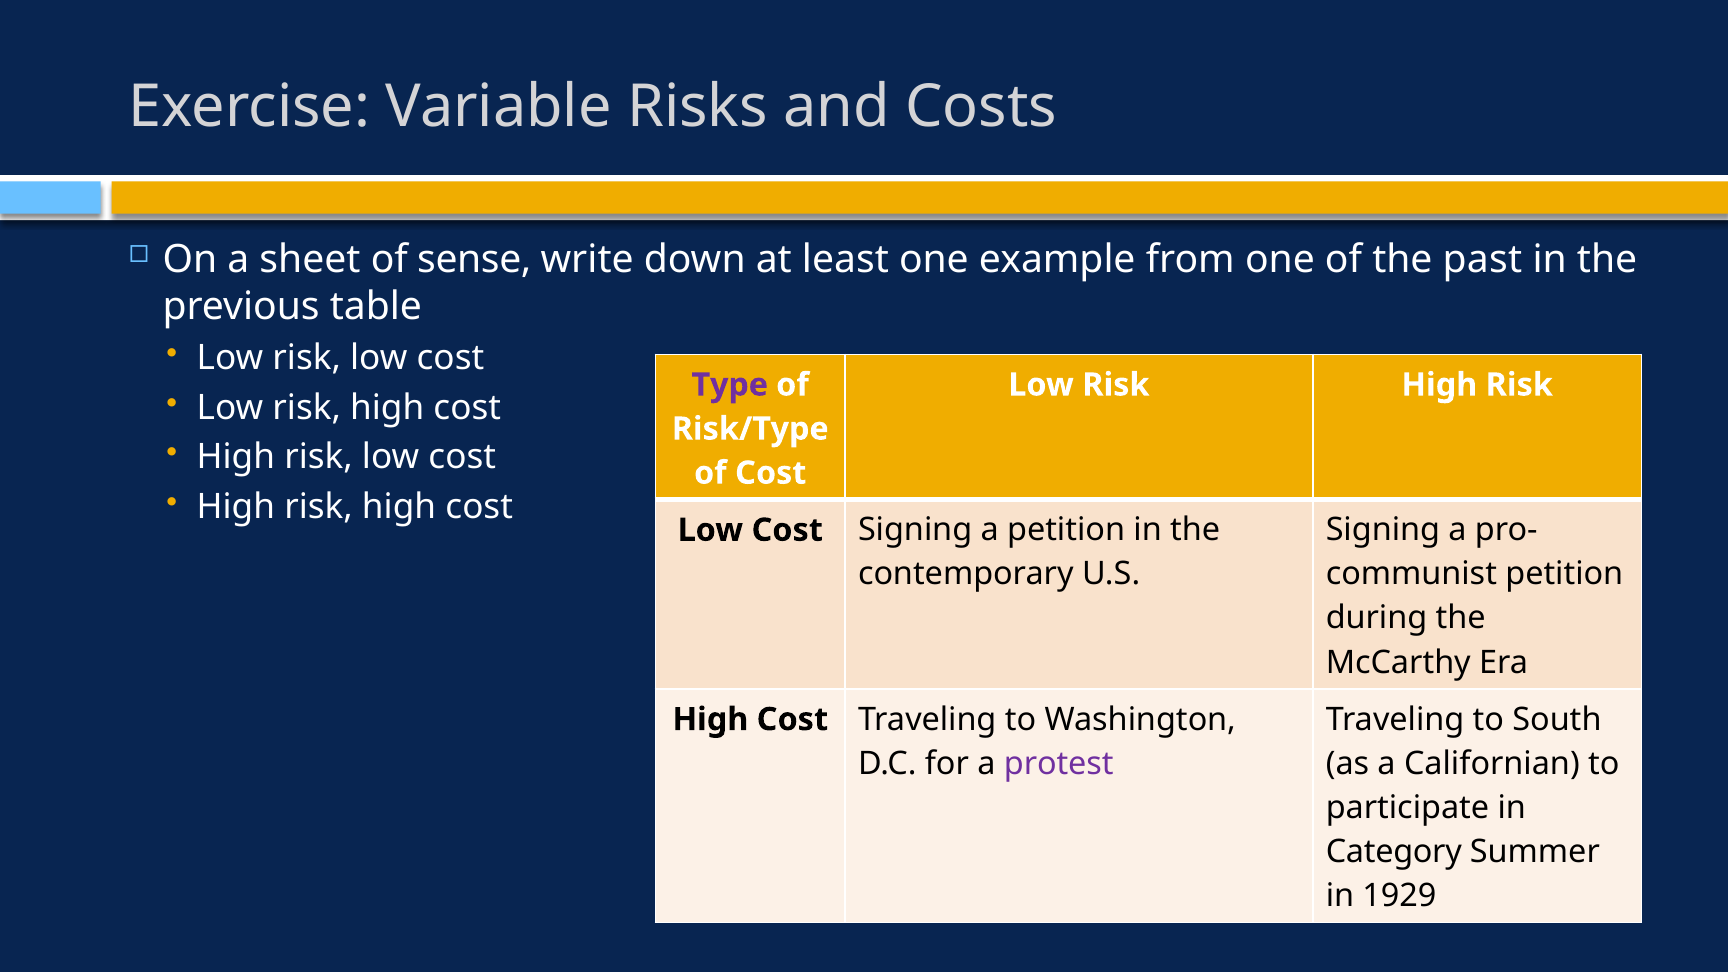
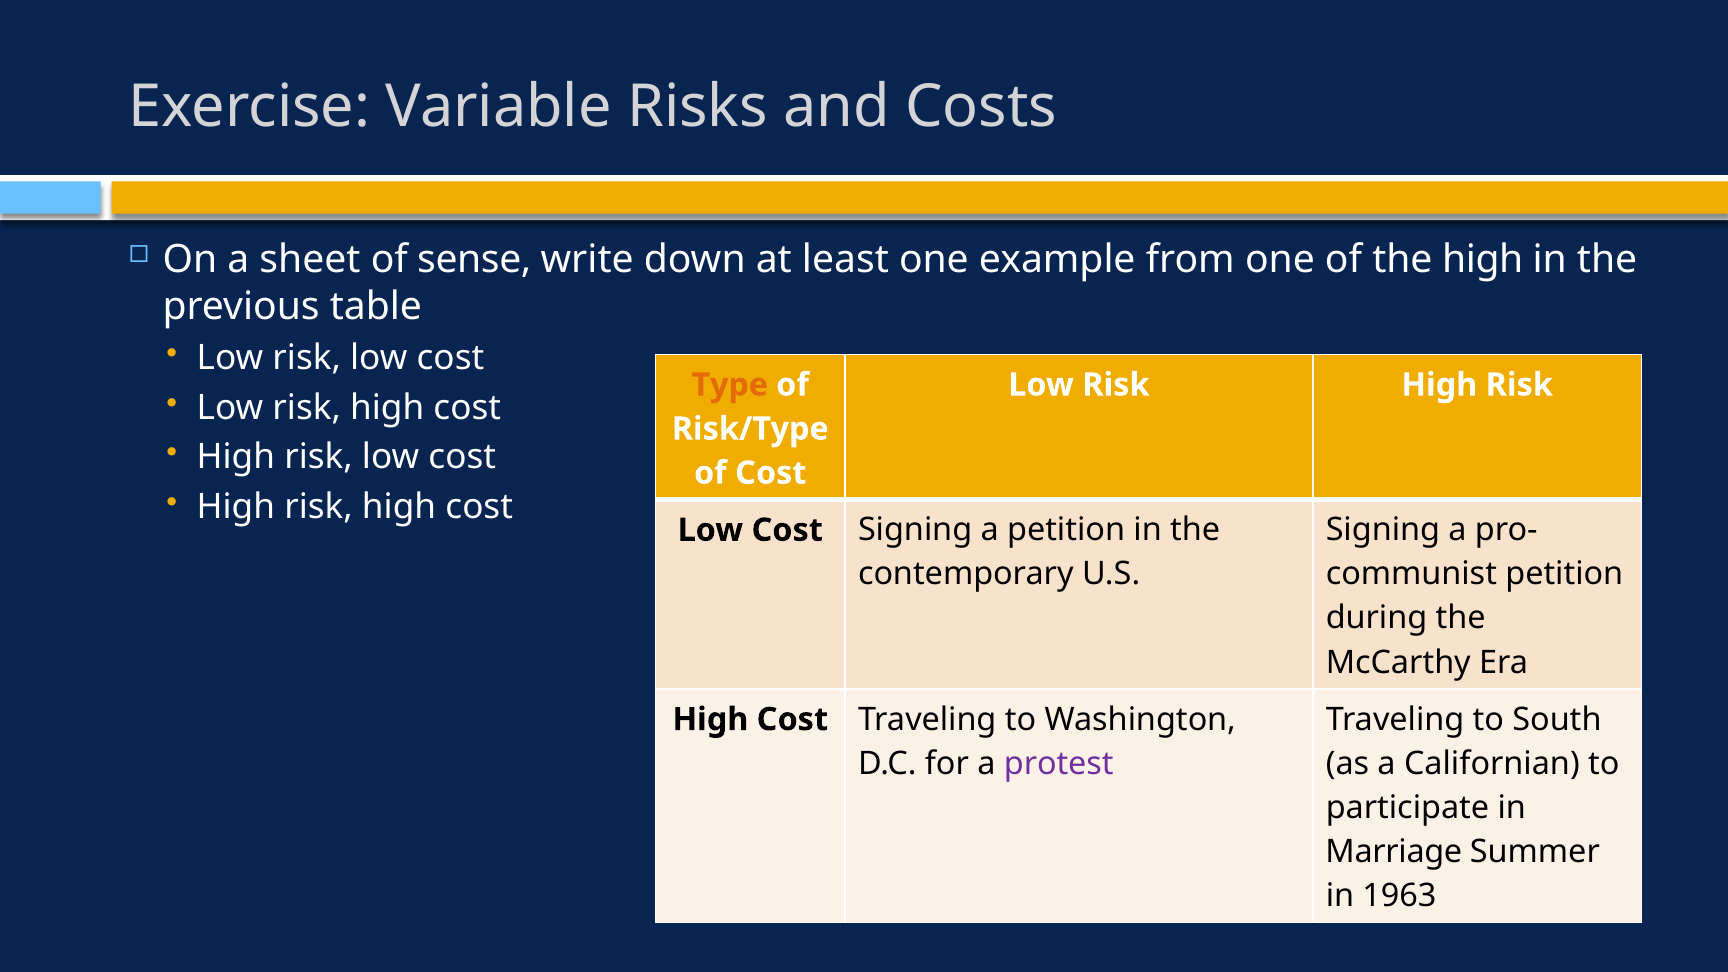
the past: past -> high (1483, 260)
Type colour: purple -> orange (730, 385)
Category: Category -> Marriage (1394, 852)
1929: 1929 -> 1963 (1399, 896)
